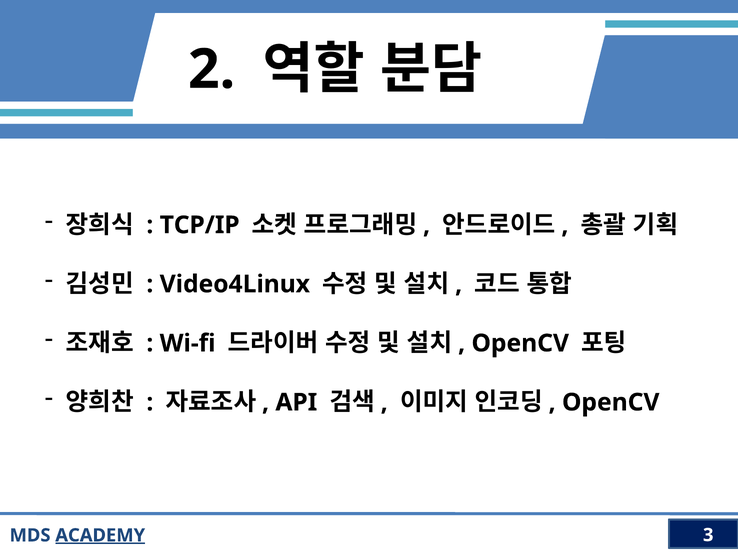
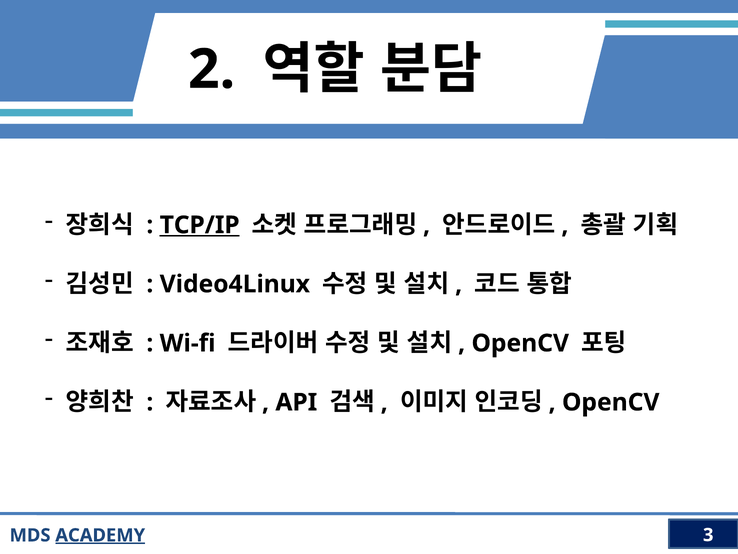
TCP/IP underline: none -> present (200, 225)
